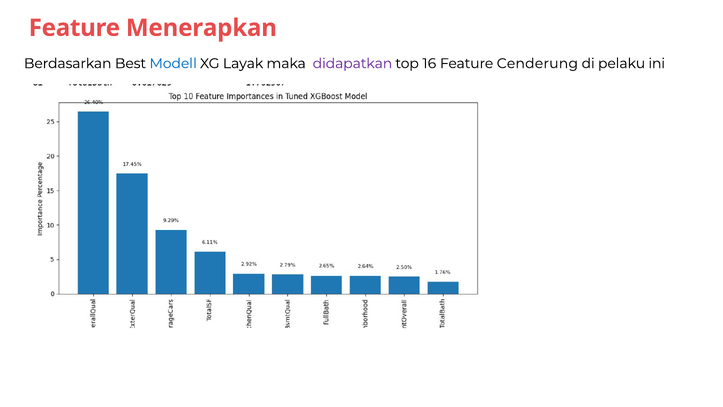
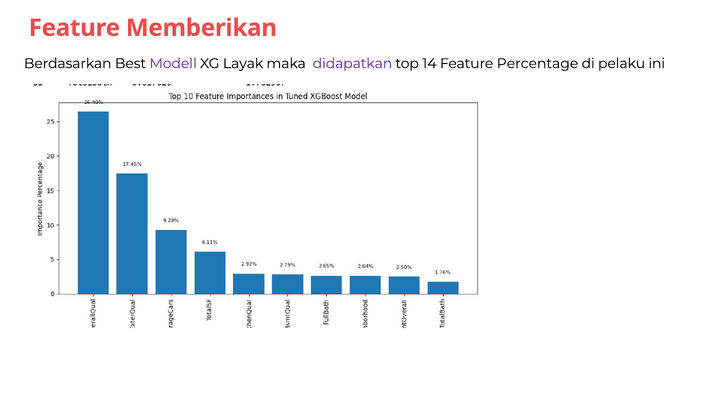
Menerapkan: Menerapkan -> Memberikan (201, 28)
Modell colour: blue -> purple (173, 63)
16: 16 -> 14 (429, 63)
Cenderung: Cenderung -> Percentage (537, 63)
